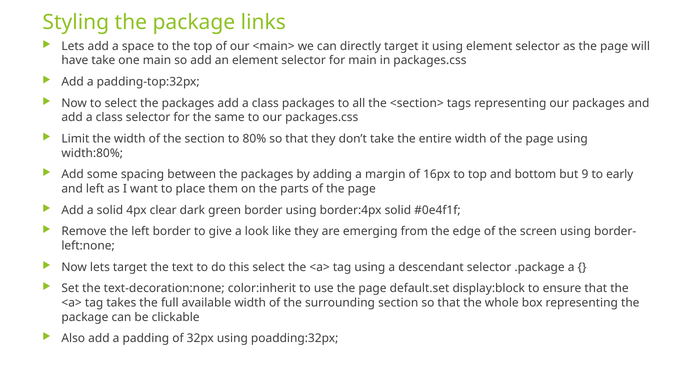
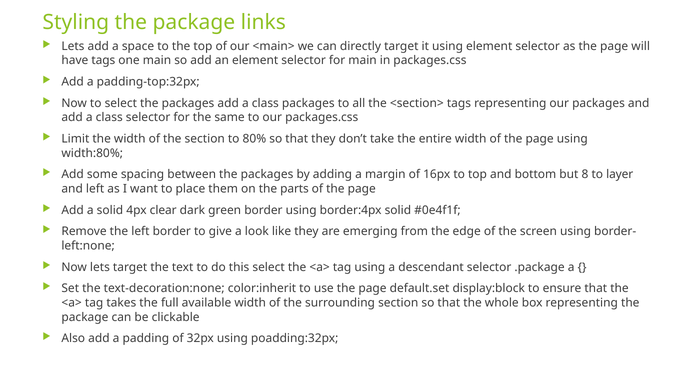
have take: take -> tags (103, 60)
9: 9 -> 8 (585, 175)
early: early -> layer (620, 175)
